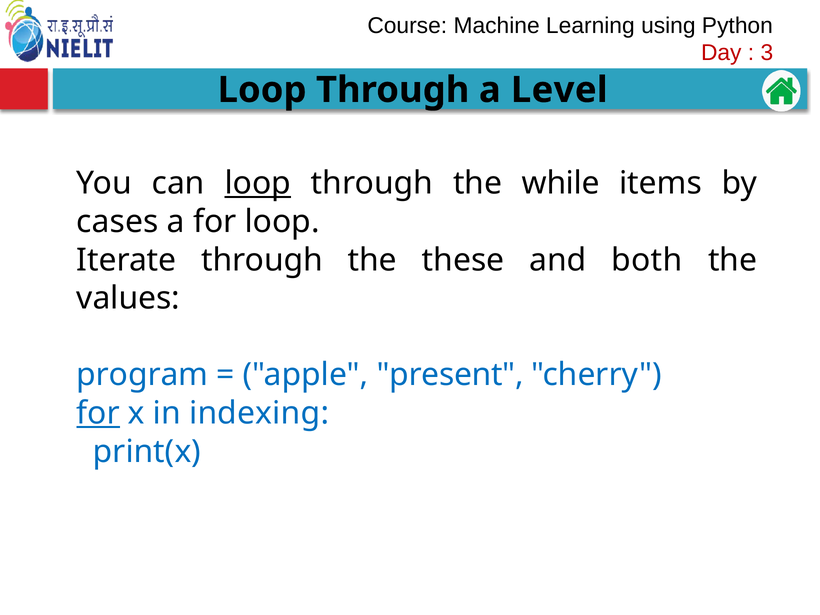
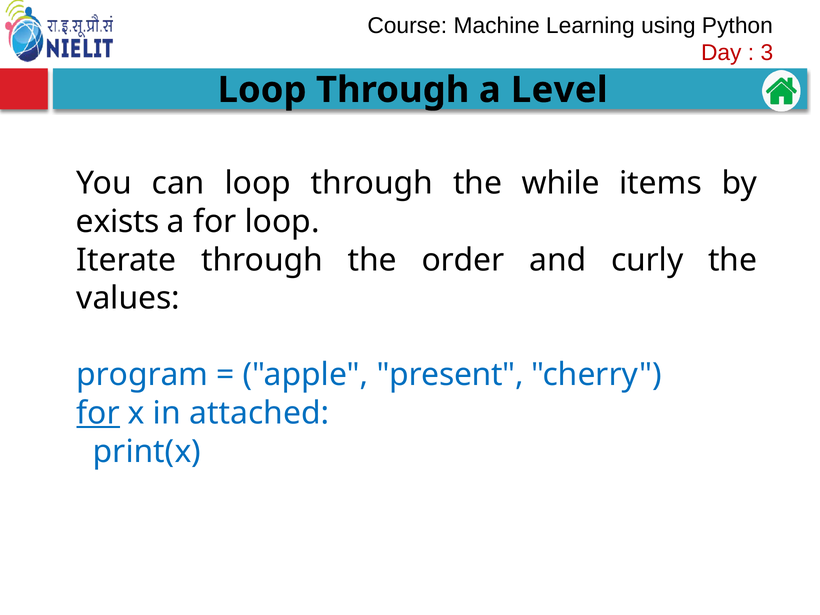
loop underline: present -> none (258, 183)
cases: cases -> exists (118, 222)
these: these -> order (463, 260)
both: both -> curly (647, 260)
indexing: indexing -> attached (259, 413)
